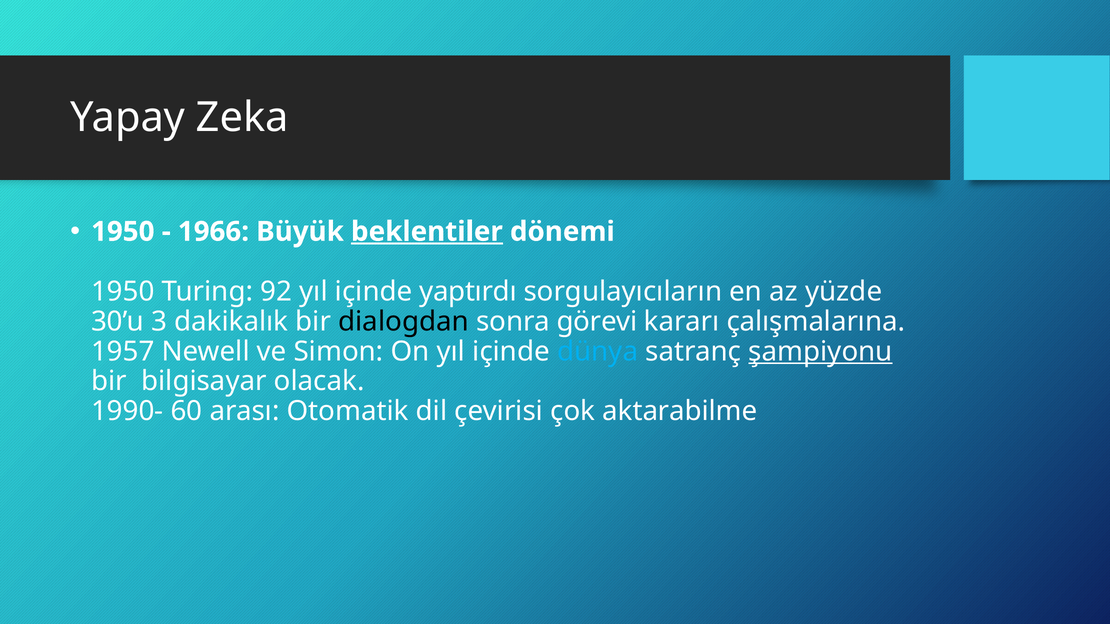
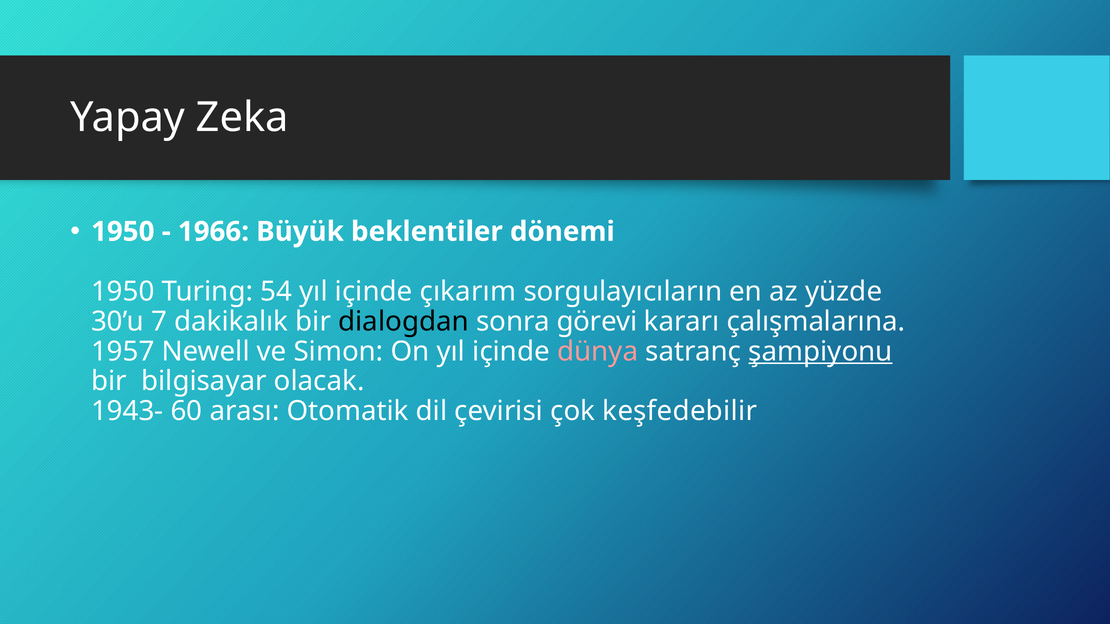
beklentiler underline: present -> none (427, 232)
92: 92 -> 54 (276, 292)
yaptırdı: yaptırdı -> çıkarım (468, 292)
3: 3 -> 7 (159, 322)
dünya colour: light blue -> pink (598, 352)
1990-: 1990- -> 1943- (127, 411)
aktarabilme: aktarabilme -> keşfedebilir (680, 411)
